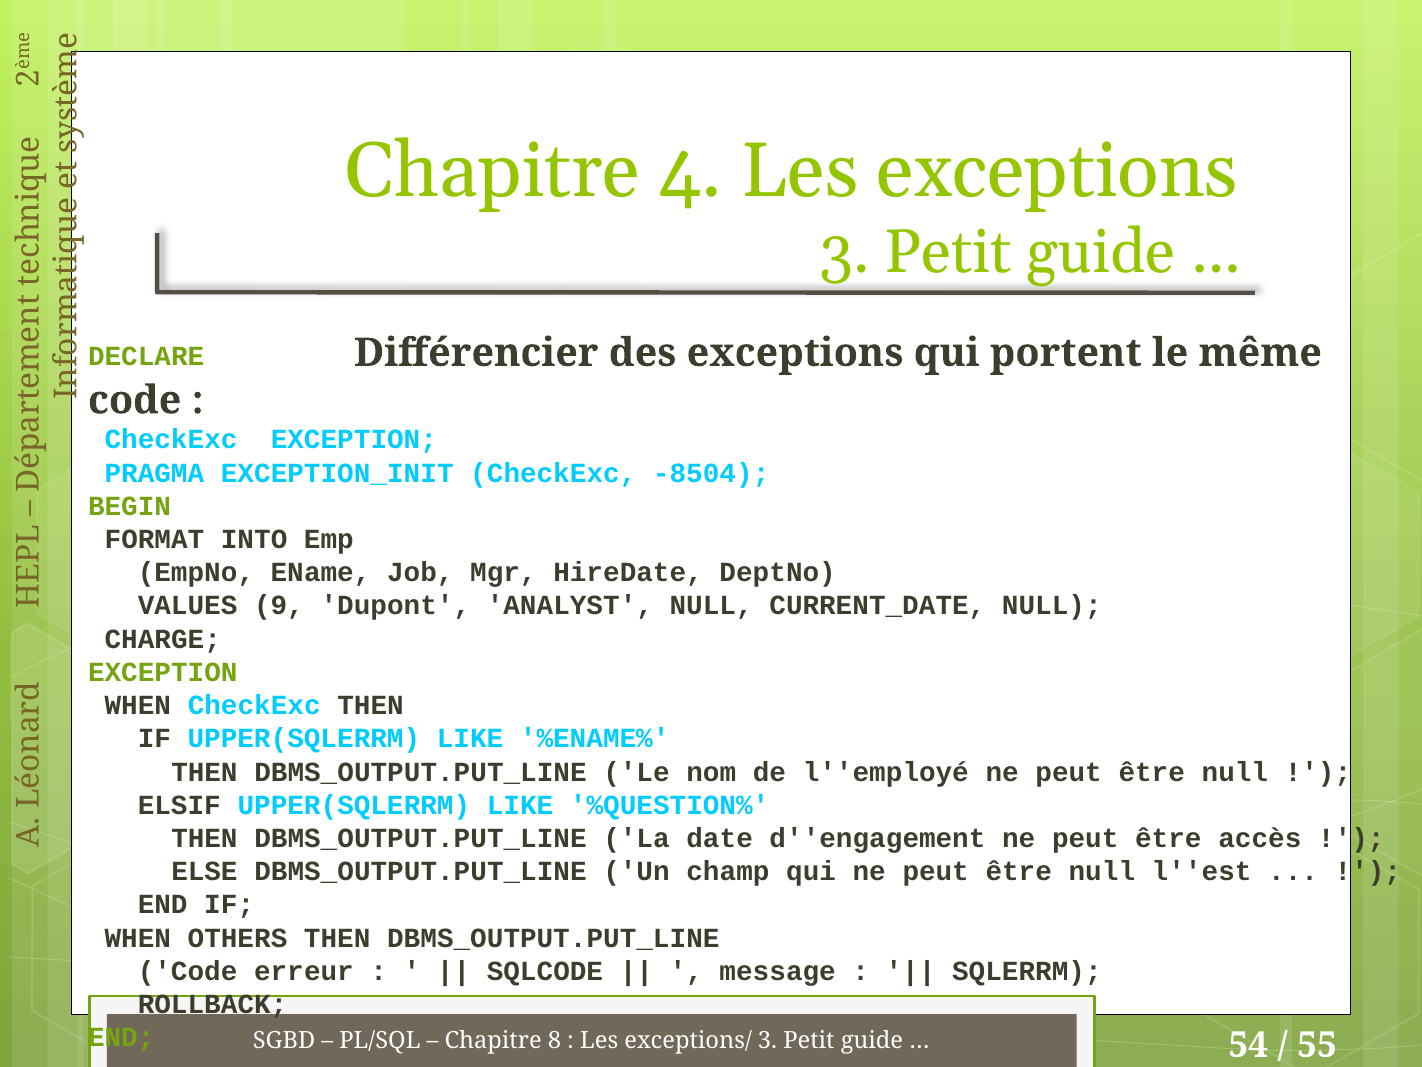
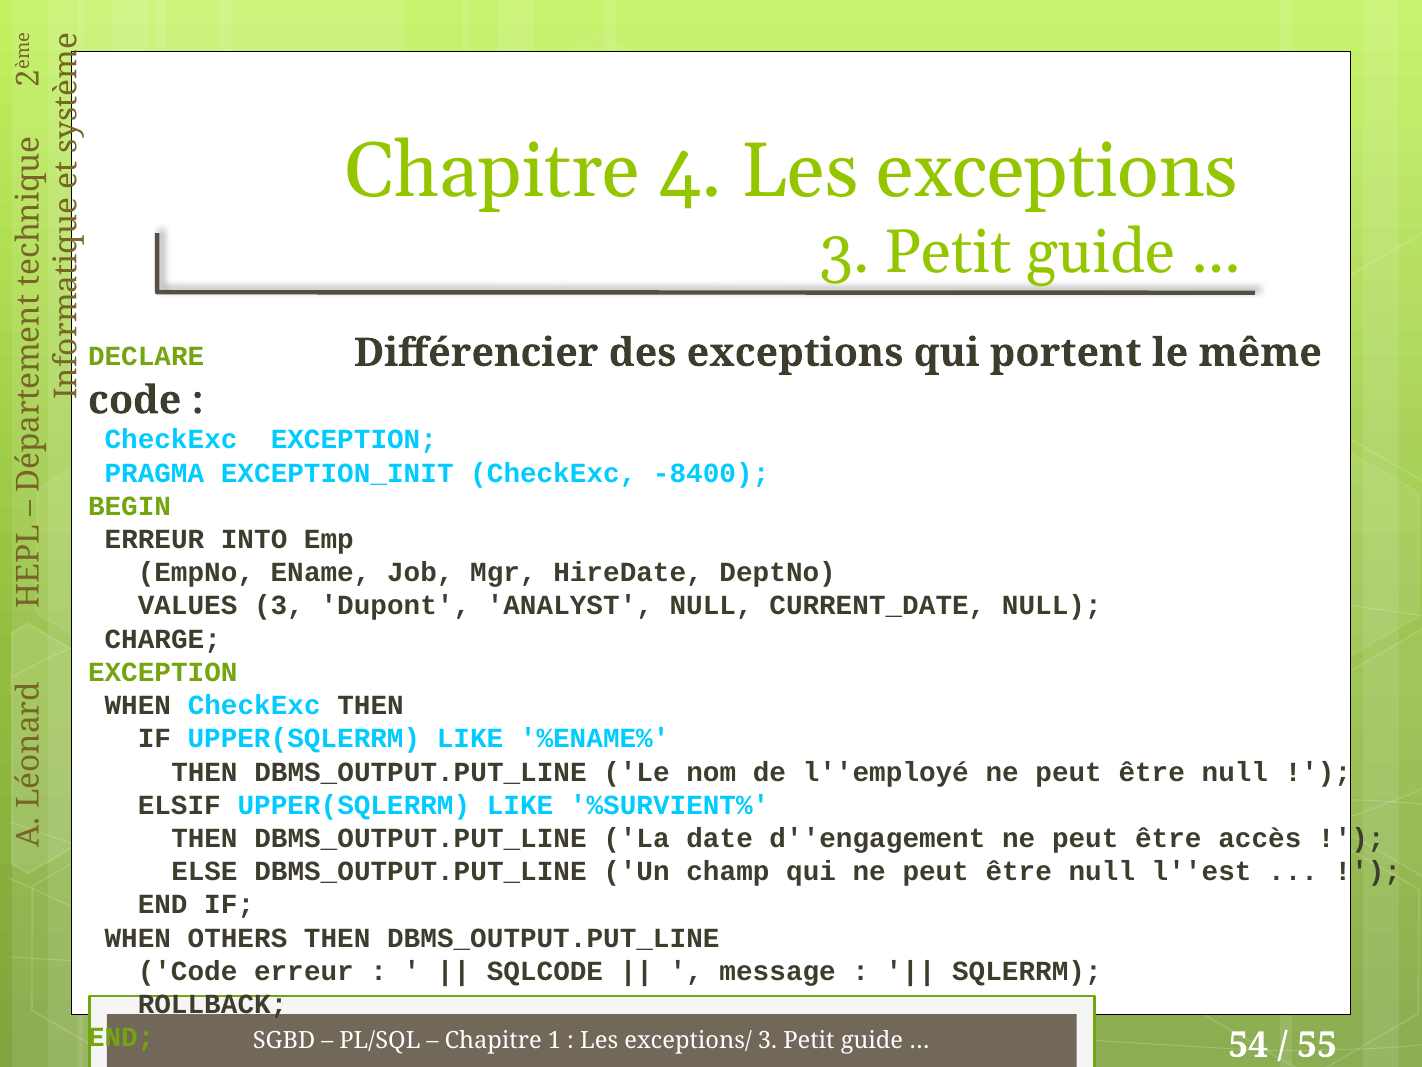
-8504: -8504 -> -8400 (711, 473)
FORMAT: FORMAT -> ERREUR (154, 539)
VALUES 9: 9 -> 3 (279, 606)
%QUESTION%: %QUESTION% -> %SURVIENT% (670, 805)
8: 8 -> 1 (554, 1040)
